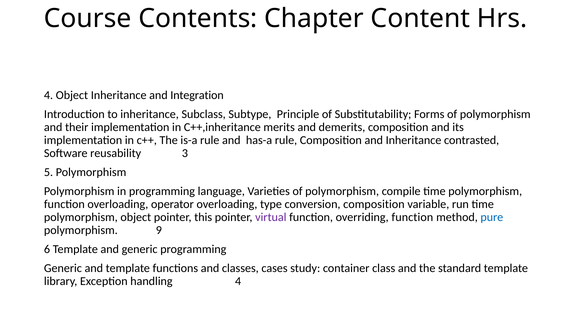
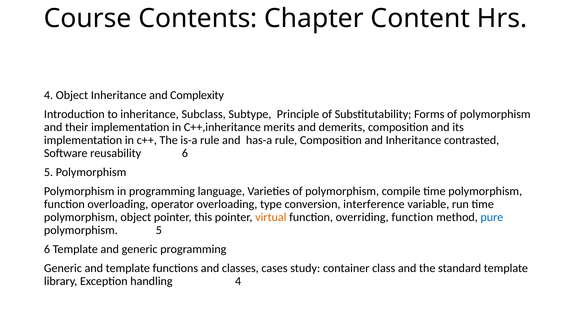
Integration: Integration -> Complexity (197, 95)
reusability 3: 3 -> 6 (185, 153)
conversion composition: composition -> interference (374, 204)
virtual colour: purple -> orange (271, 217)
polymorphism 9: 9 -> 5 (159, 230)
